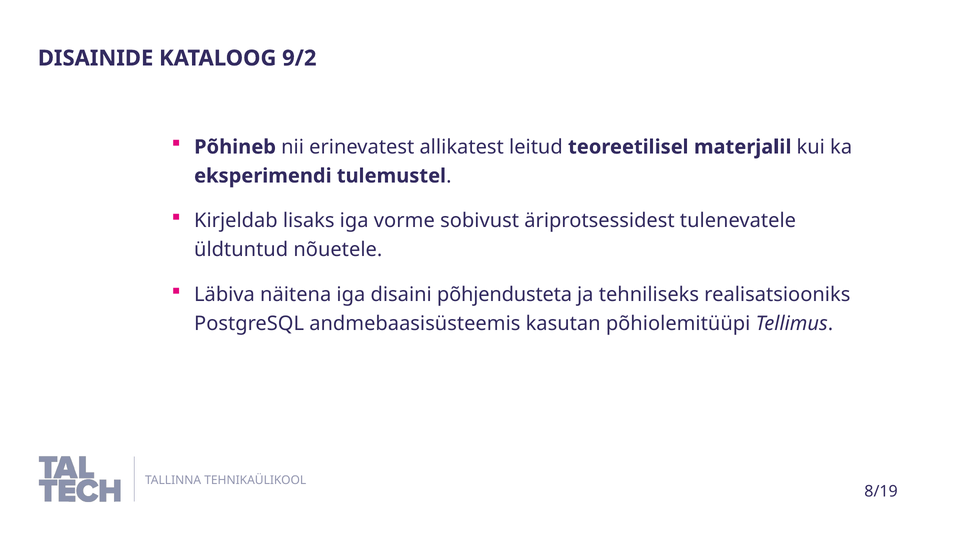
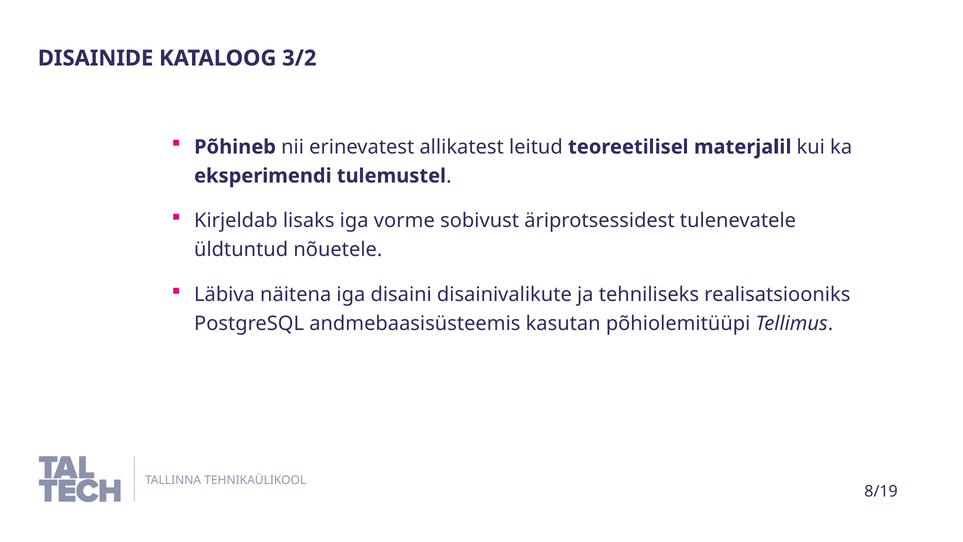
9/2: 9/2 -> 3/2 (299, 58)
põhjendusteta: põhjendusteta -> disainivalikute (504, 295)
